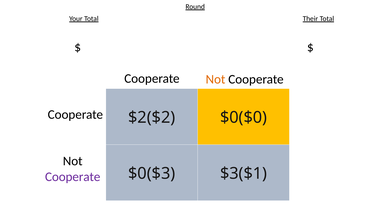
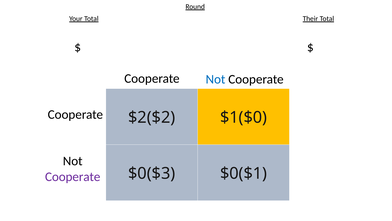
Not colour: orange -> blue (216, 79)
$0($0: $0($0 -> $1($0 (244, 117)
$3($1: $3($1 -> $0($1 (244, 173)
